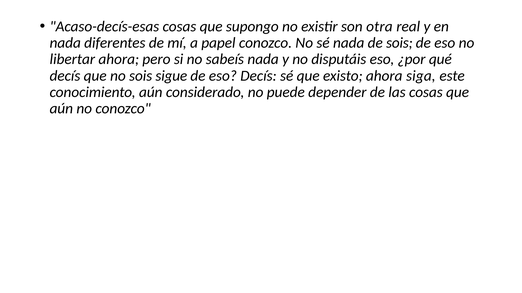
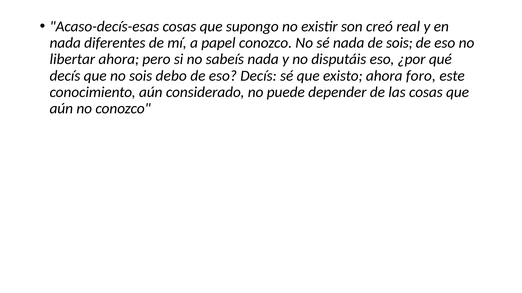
otra: otra -> creó (379, 27)
sigue: sigue -> debo (171, 76)
siga: siga -> foro (421, 76)
